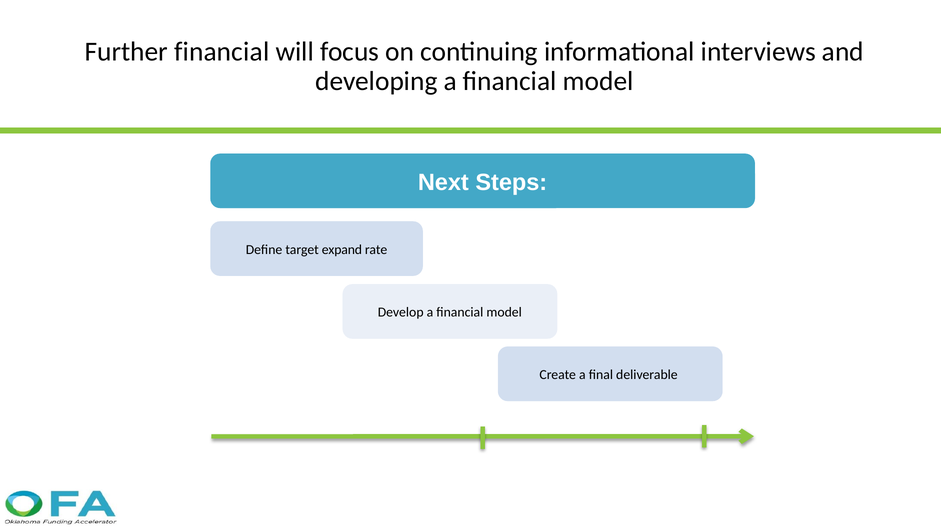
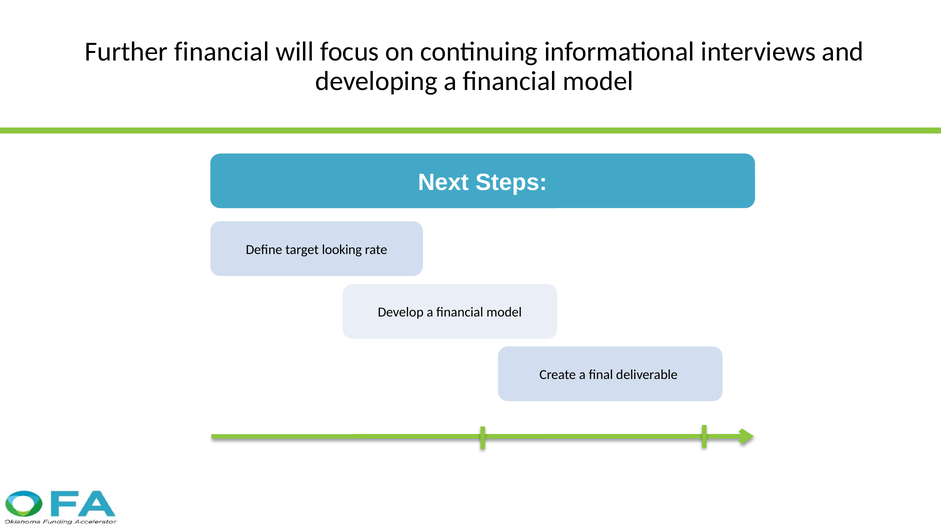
expand: expand -> looking (342, 250)
